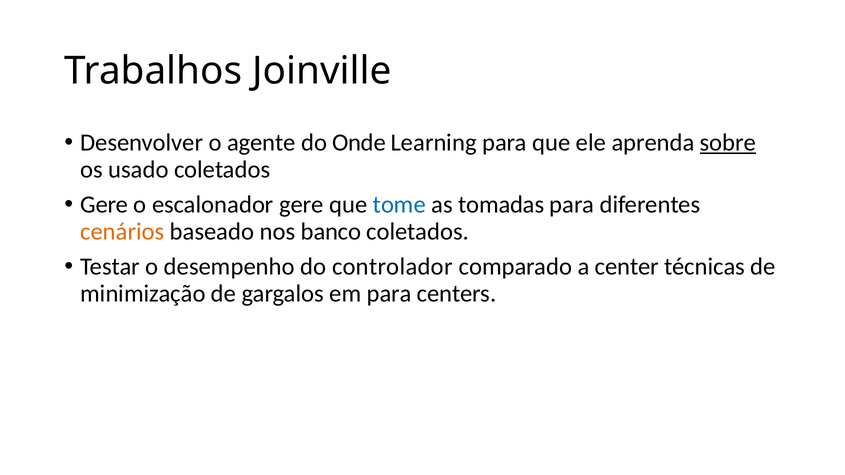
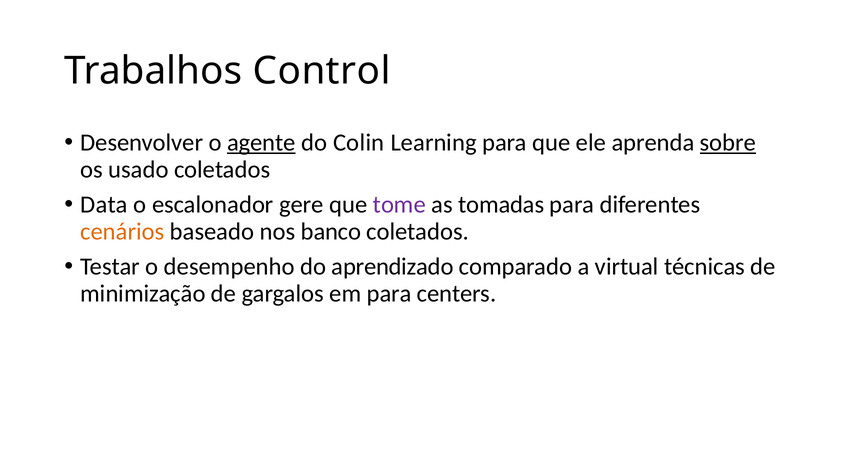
Joinville: Joinville -> Control (322, 71)
agente underline: none -> present (261, 143)
Onde: Onde -> Colin (359, 143)
Gere: Gere -> Data (104, 205)
tome colour: blue -> purple (399, 205)
controlador: controlador -> aprendizado (393, 267)
center: center -> virtual (627, 267)
